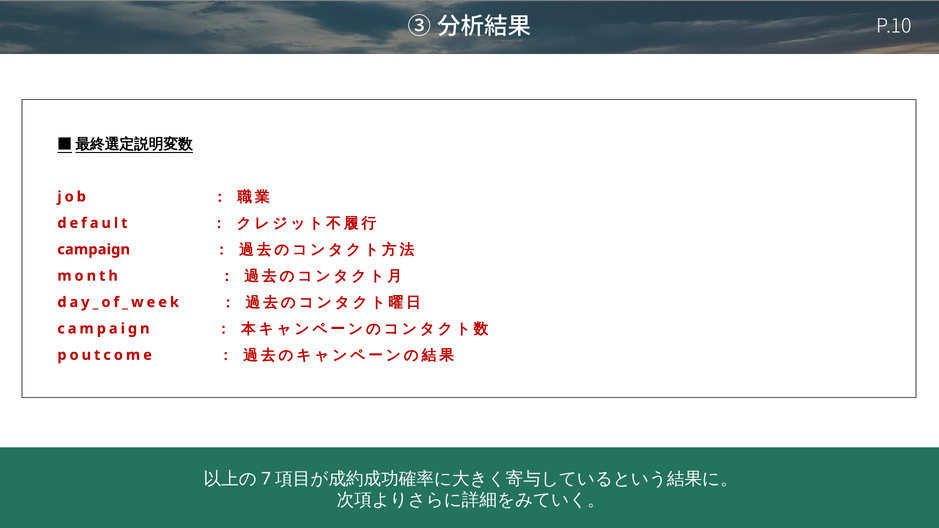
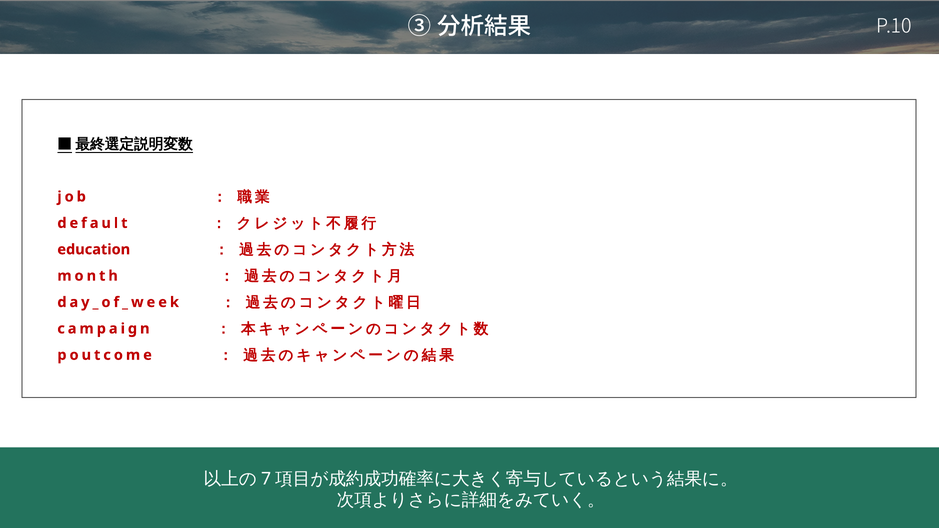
campaign: campaign -> education (94, 250)
